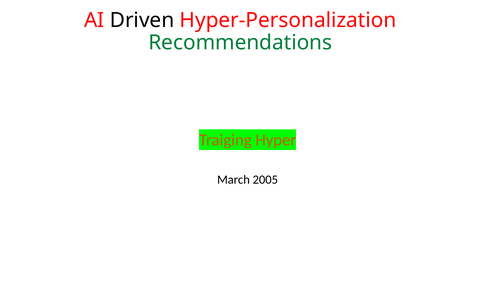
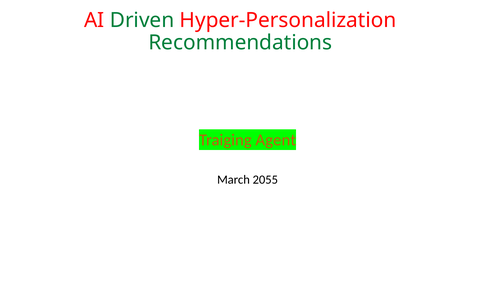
Driven colour: black -> green (142, 20)
Hyper: Hyper -> Agent (276, 140)
2005: 2005 -> 2055 (265, 180)
